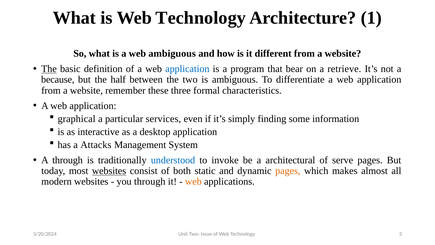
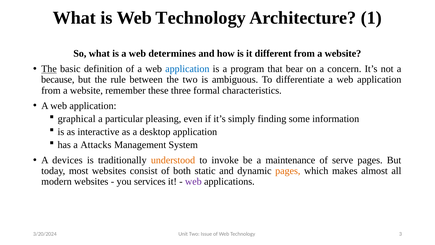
web ambiguous: ambiguous -> determines (172, 54)
retrieve: retrieve -> concern (344, 69)
half: half -> rule (118, 80)
services: services -> pleasing (163, 119)
A through: through -> devices (67, 160)
understood colour: blue -> orange (173, 160)
architectural: architectural -> maintenance (290, 160)
websites underline: present -> none (109, 171)
you through: through -> services (150, 181)
web colour: orange -> purple (193, 181)
